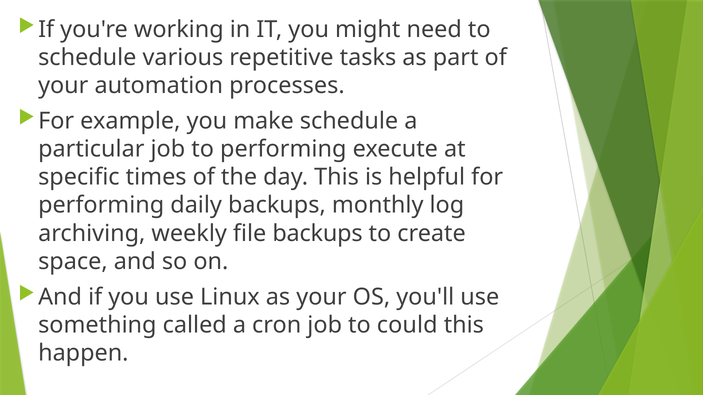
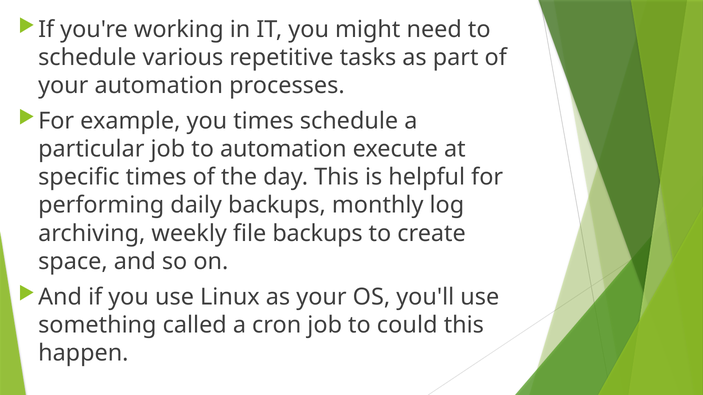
you make: make -> times (264, 121)
to performing: performing -> automation (283, 149)
